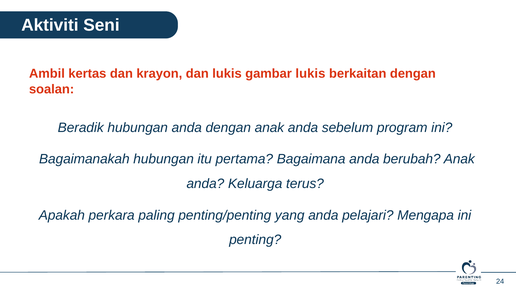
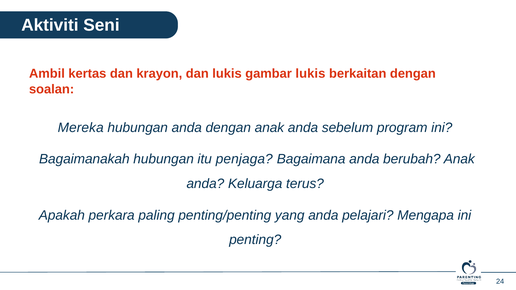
Beradik: Beradik -> Mereka (81, 128)
pertama: pertama -> penjaga (244, 159)
